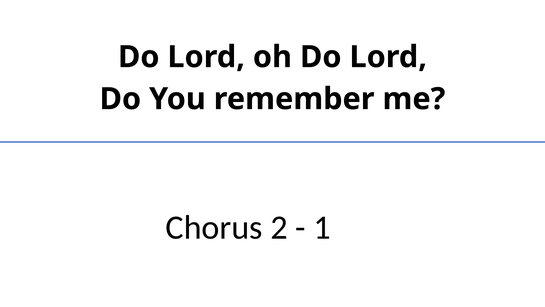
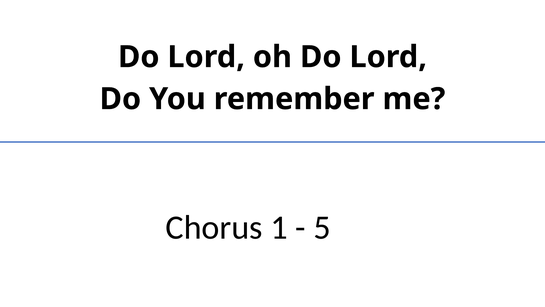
2: 2 -> 1 (279, 227)
1: 1 -> 5 (322, 227)
